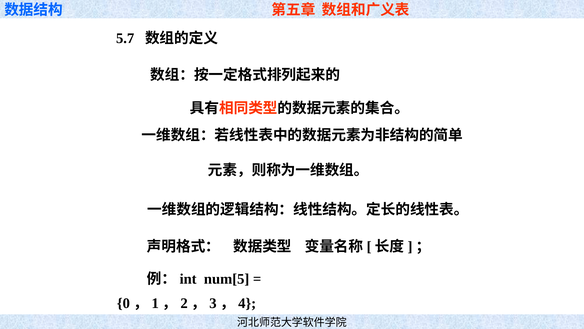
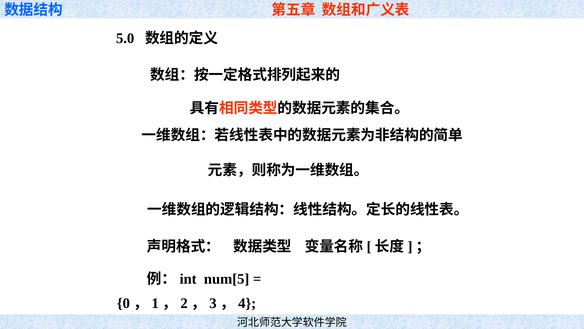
5.7: 5.7 -> 5.0 (125, 38)
